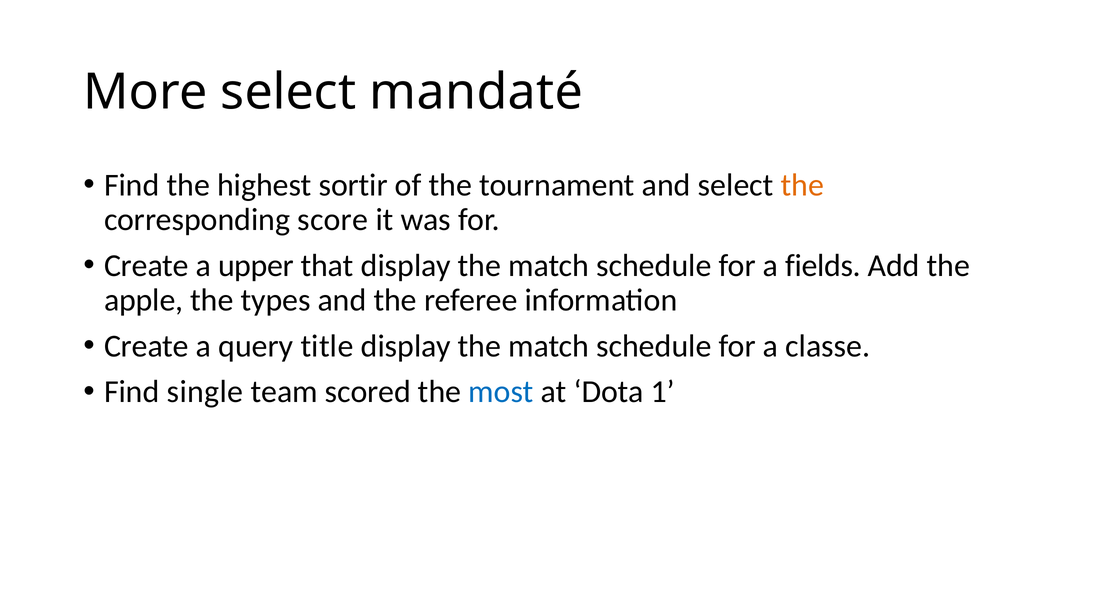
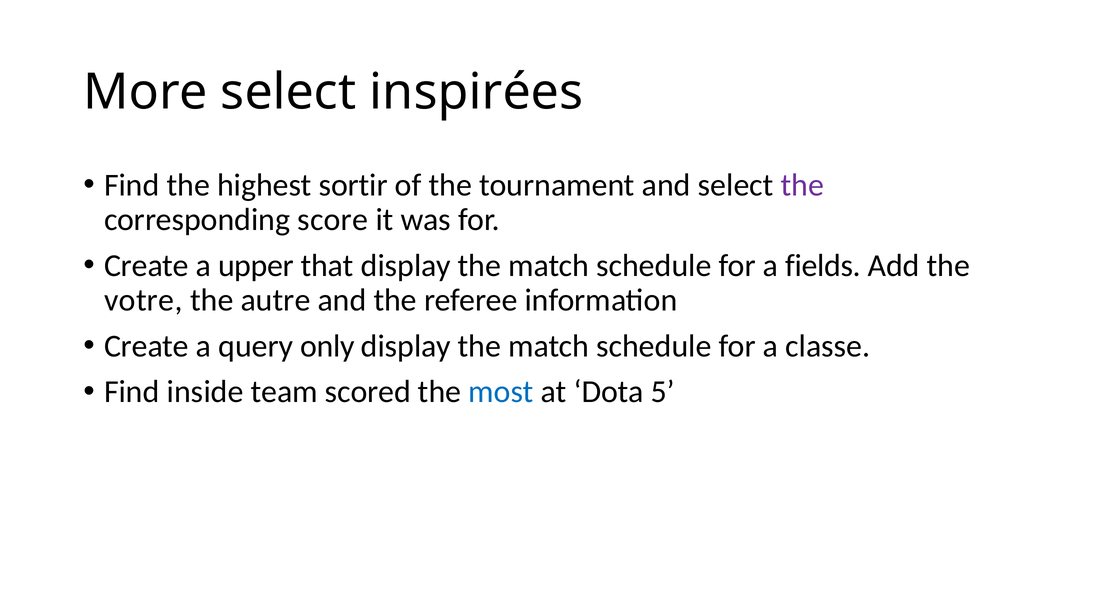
mandaté: mandaté -> inspirées (476, 92)
the colour: orange -> purple (802, 185)
apple: apple -> votre (143, 300)
types: types -> autre (275, 300)
title: title -> only (327, 346)
single: single -> inside (205, 392)
1: 1 -> 5 (663, 392)
